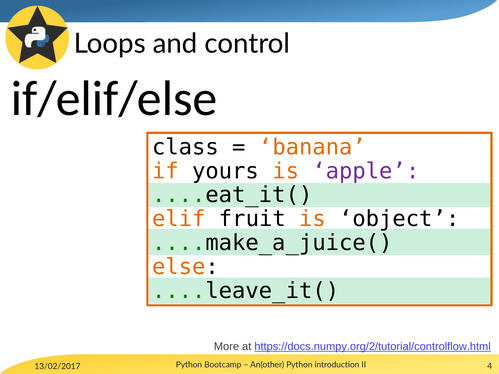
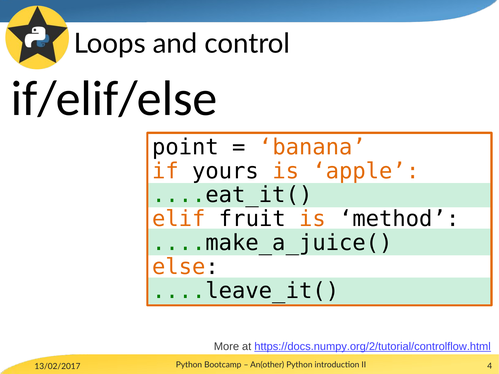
class: class -> point (186, 147)
apple colour: purple -> orange (366, 171)
object: object -> method (399, 219)
